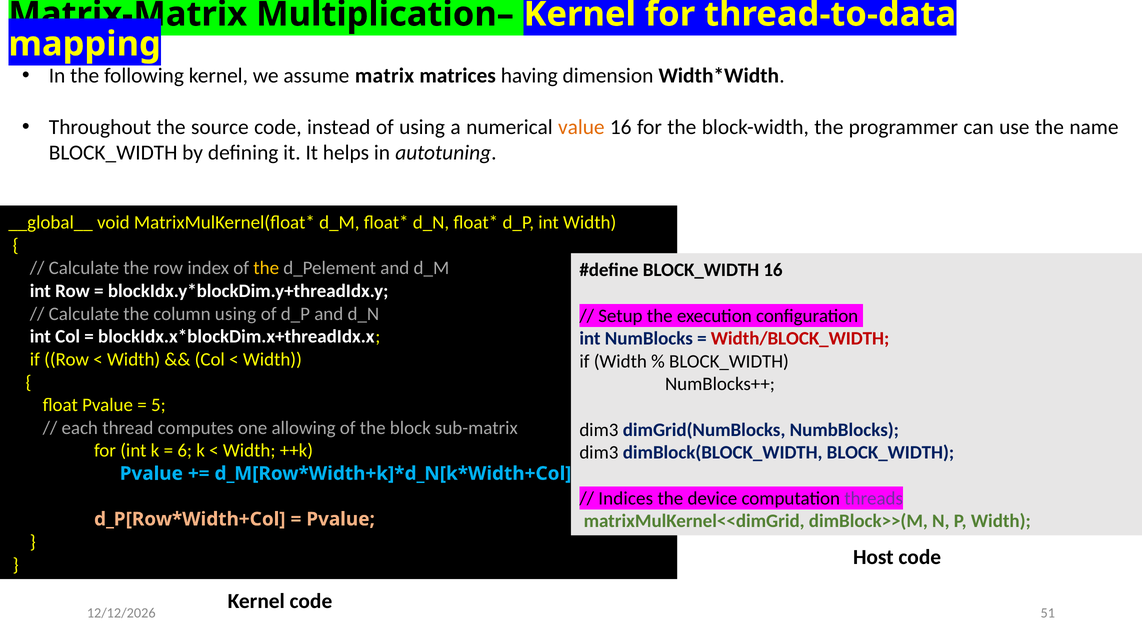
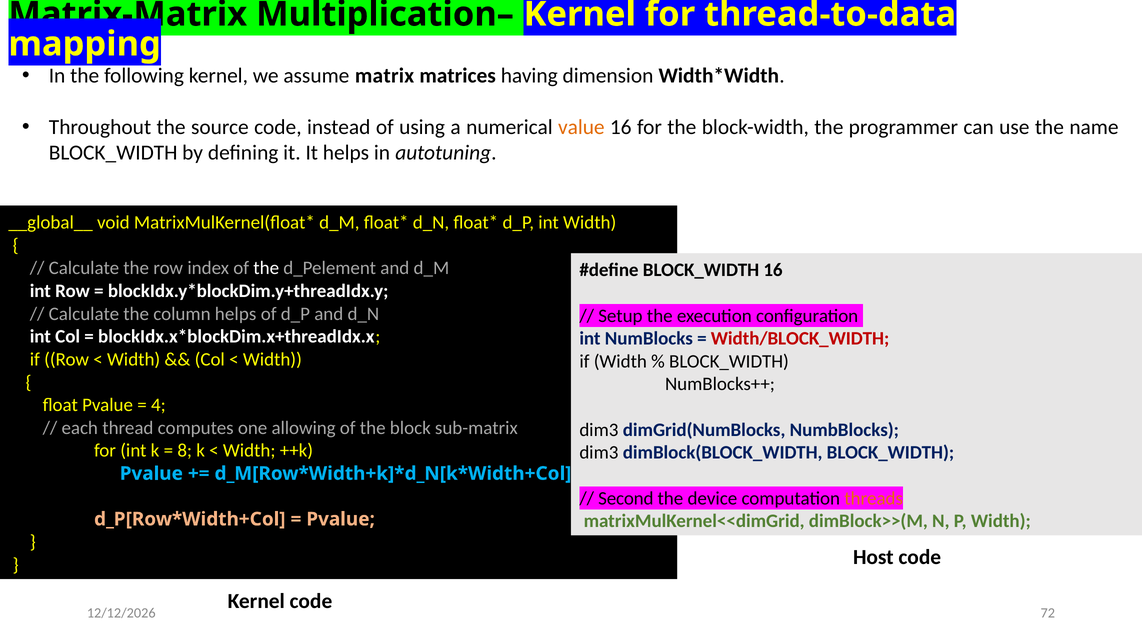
the colour: yellow -> white (266, 268)
column using: using -> helps (236, 314)
5: 5 -> 4 (158, 405)
6: 6 -> 8 (185, 451)
Indices: Indices -> Second (626, 499)
threads colour: purple -> orange (874, 499)
51: 51 -> 72 (1048, 613)
